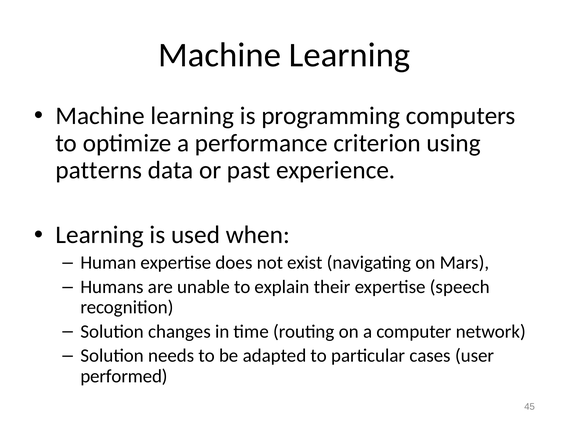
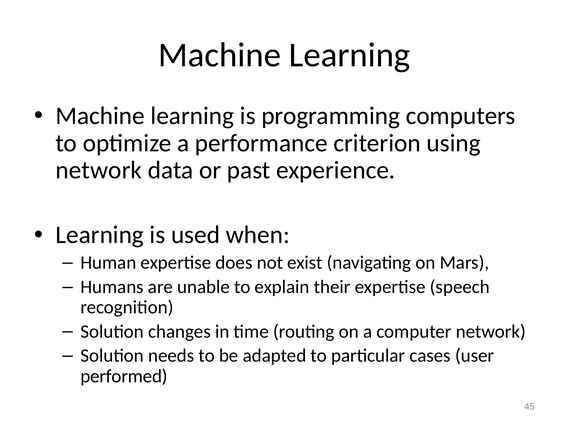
patterns: patterns -> network (99, 171)
